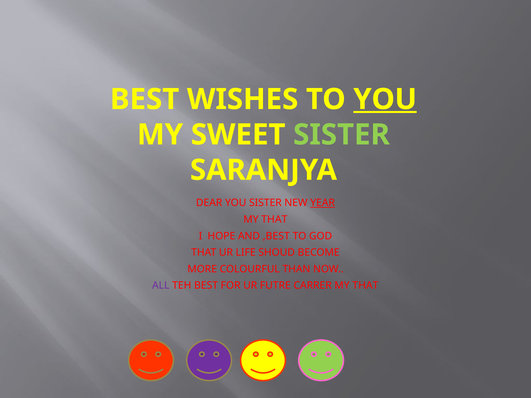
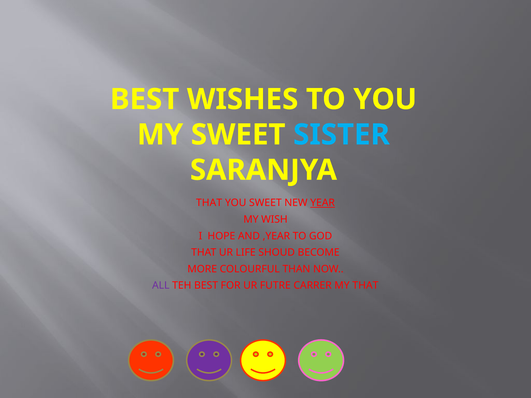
YOU underline: present -> none (385, 99)
SISTER colour: light green -> light blue (341, 135)
DEAR: DEAR -> THAT (209, 203)
YOU SISTER: SISTER -> SWEET (265, 203)
THAT: THAT -> WISH (274, 220)
,BEST: ,BEST -> ,YEAR (276, 236)
